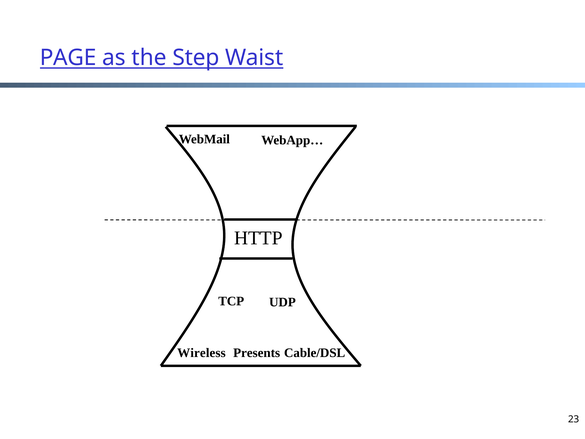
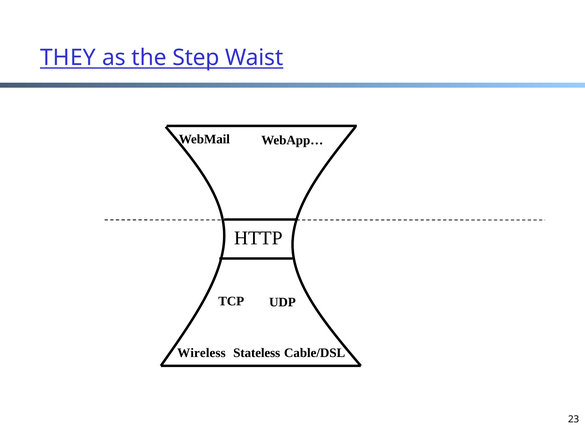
PAGE: PAGE -> THEY (68, 58)
Presents: Presents -> Stateless (257, 353)
